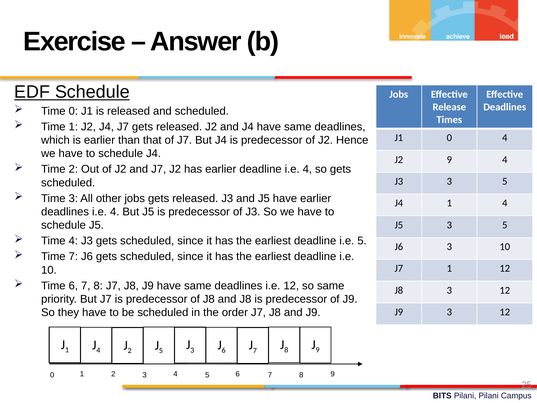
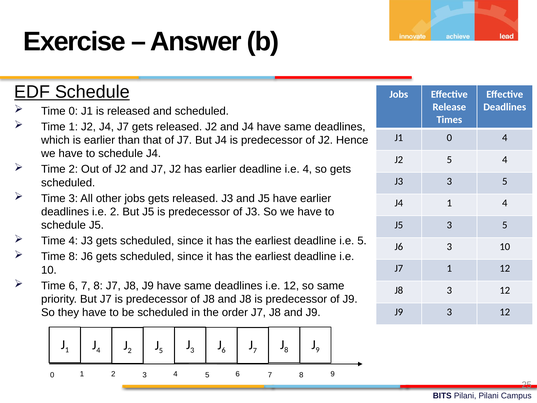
J2 9: 9 -> 5 (449, 159)
deadlines i.e 4: 4 -> 2 (115, 212)
Time 7: 7 -> 8 (73, 256)
